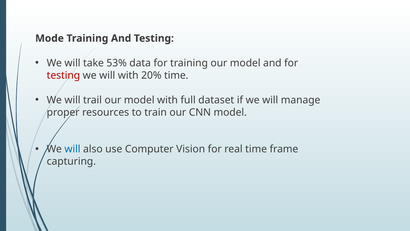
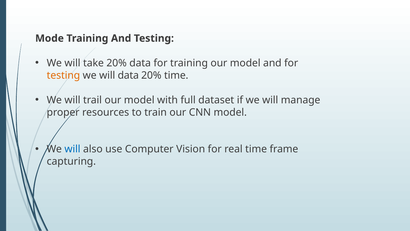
take 53%: 53% -> 20% (117, 63)
testing colour: red -> orange (63, 75)
will with: with -> data (128, 75)
